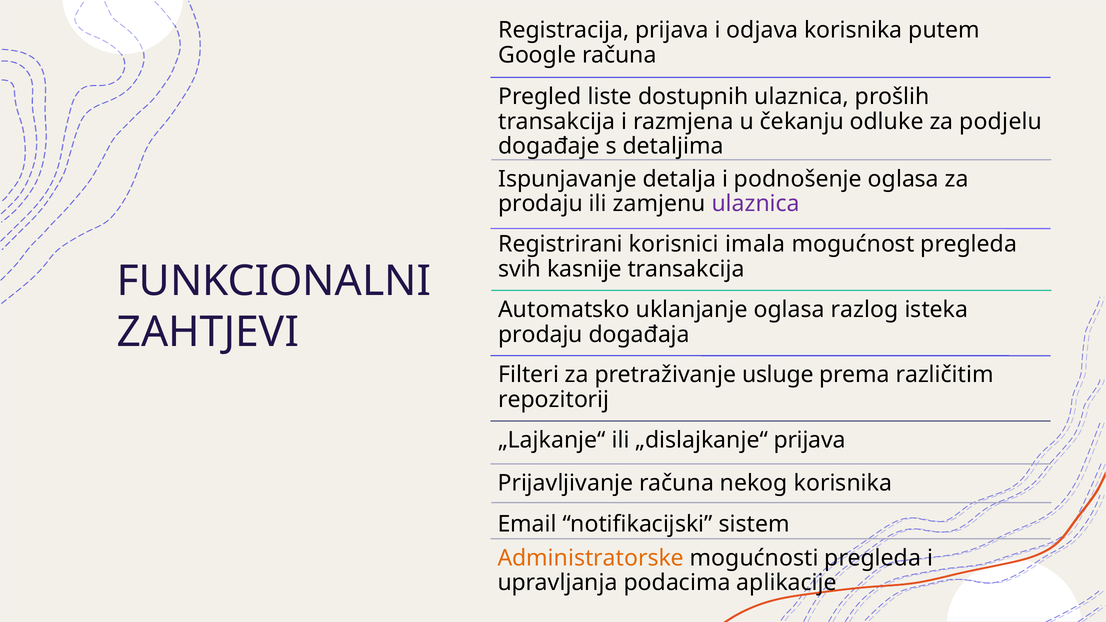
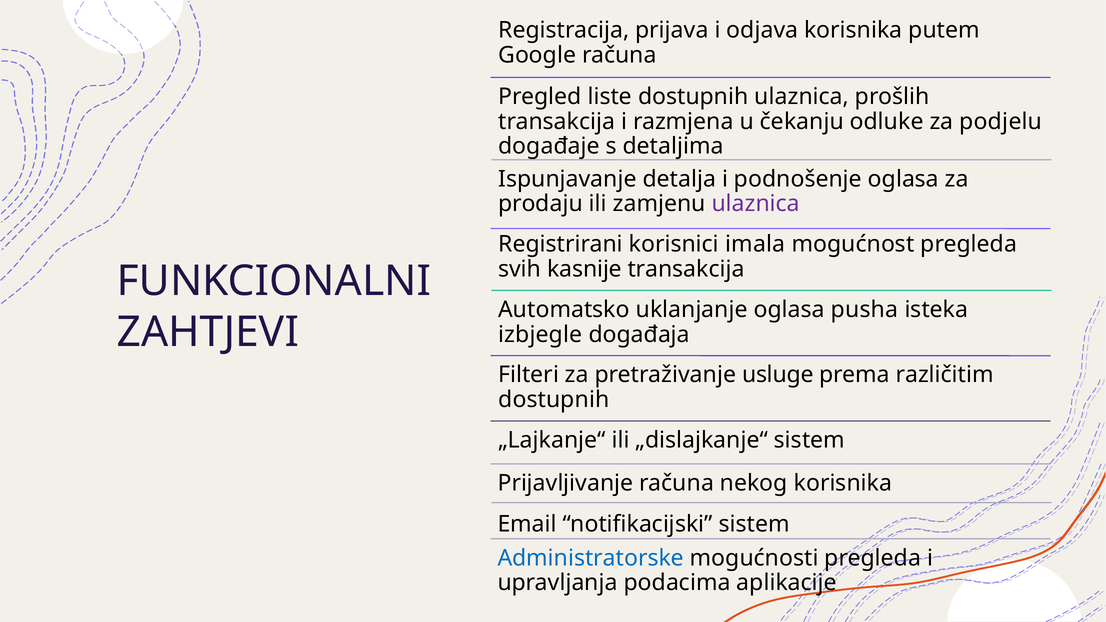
razlog: razlog -> pusha (864, 310)
prodaju: prodaju -> izbjegle (540, 335)
repozitorij: repozitorij -> dostupnih (554, 400)
„dislajkanje“ prijava: prijava -> sistem (809, 440)
Administratorske colour: orange -> blue (591, 558)
